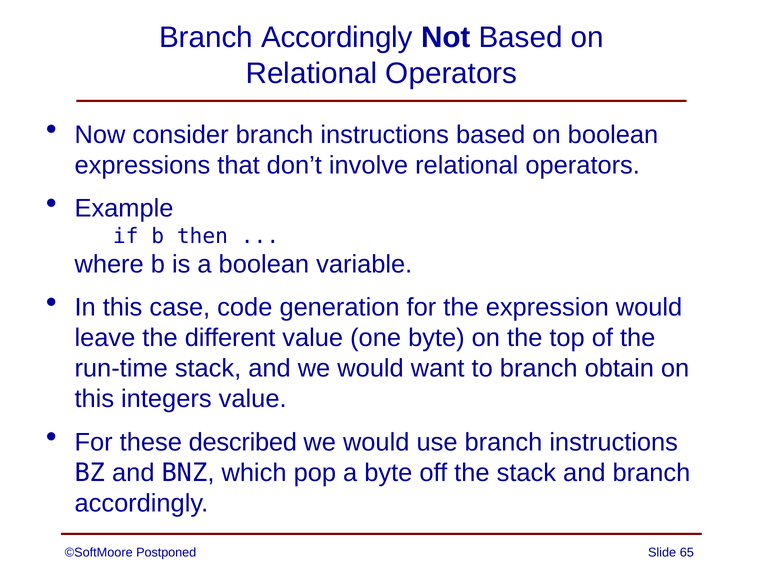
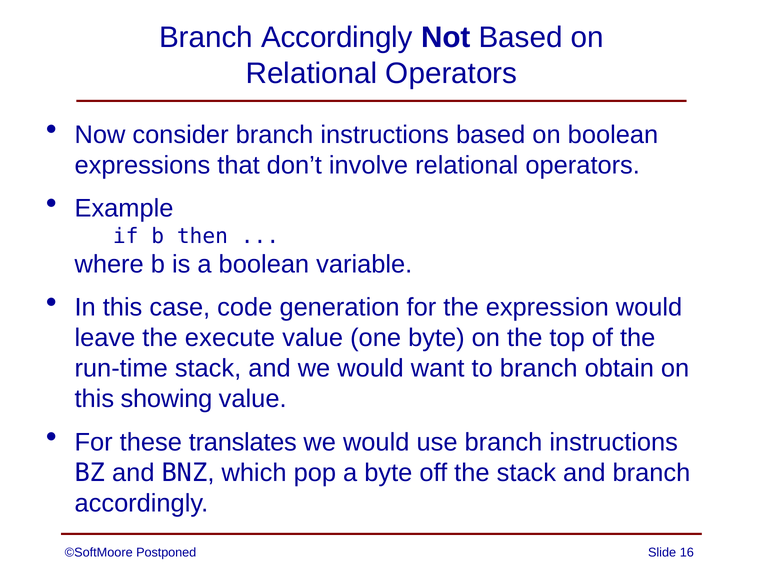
different: different -> execute (230, 338)
integers: integers -> showing (166, 399)
described: described -> translates (243, 442)
65: 65 -> 16 (687, 553)
